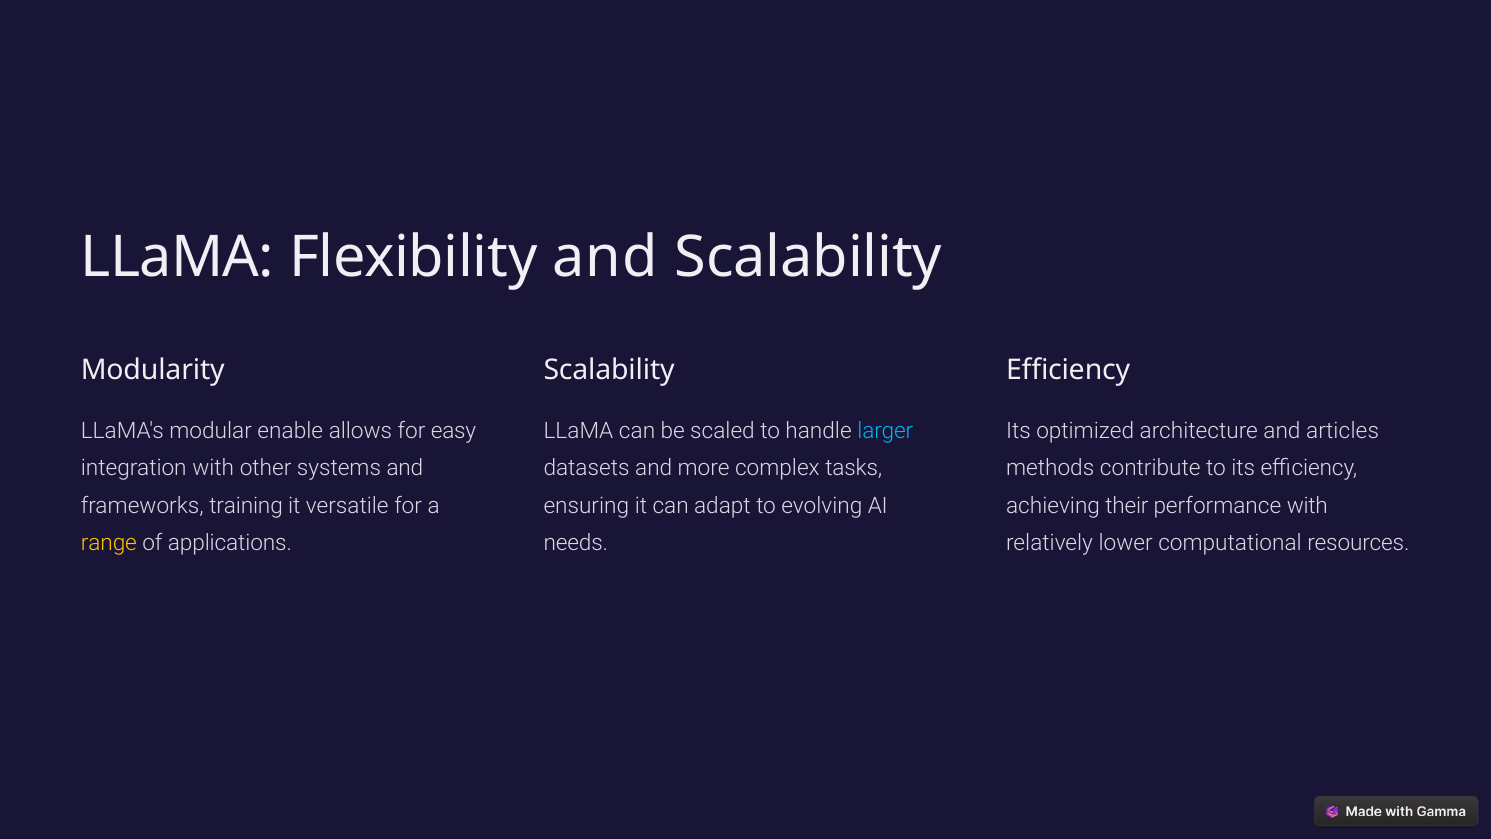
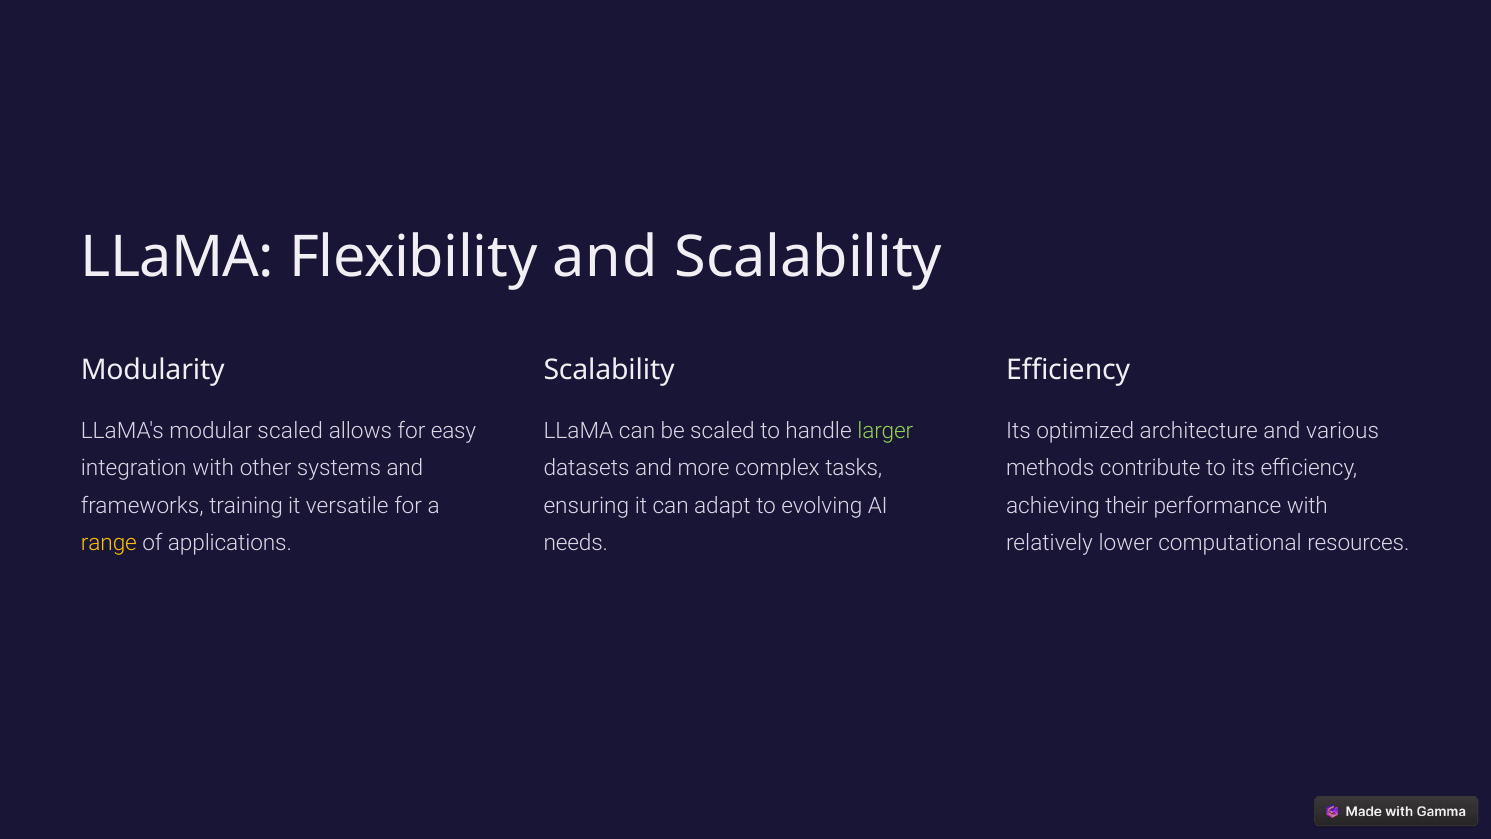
modular enable: enable -> scaled (290, 431)
larger colour: light blue -> light green (885, 431)
articles: articles -> various (1343, 431)
